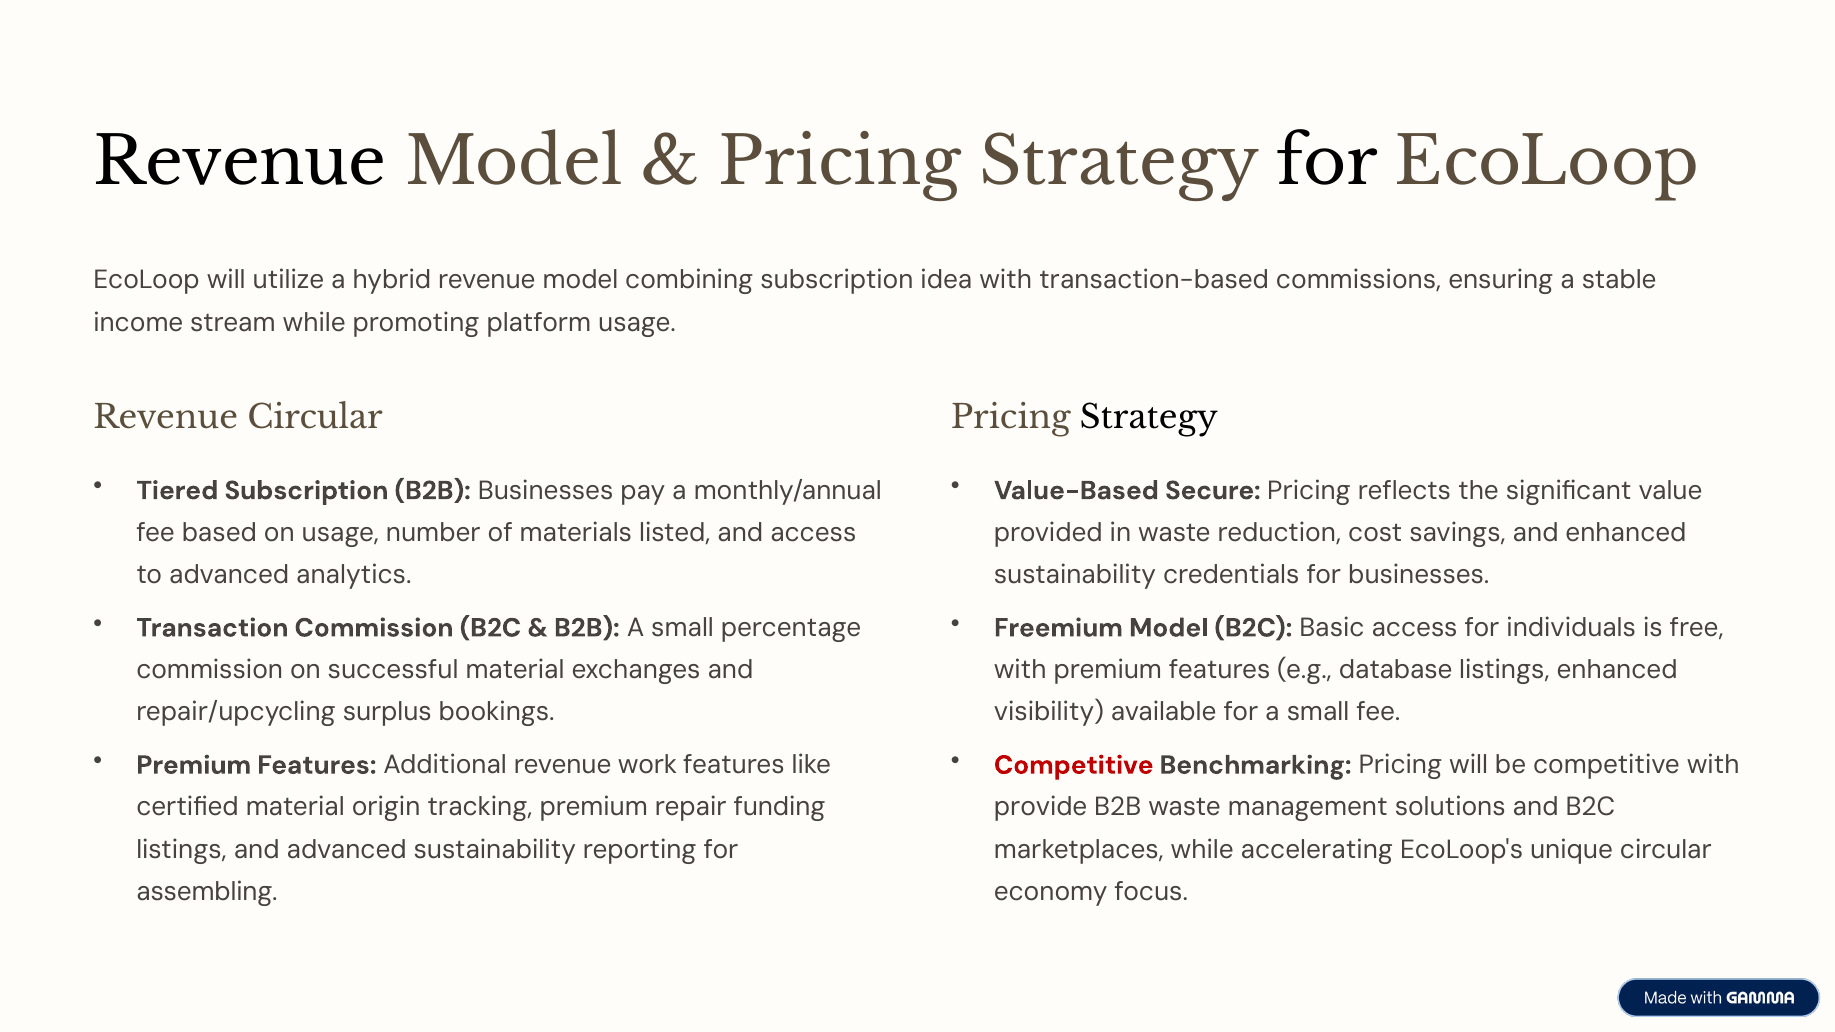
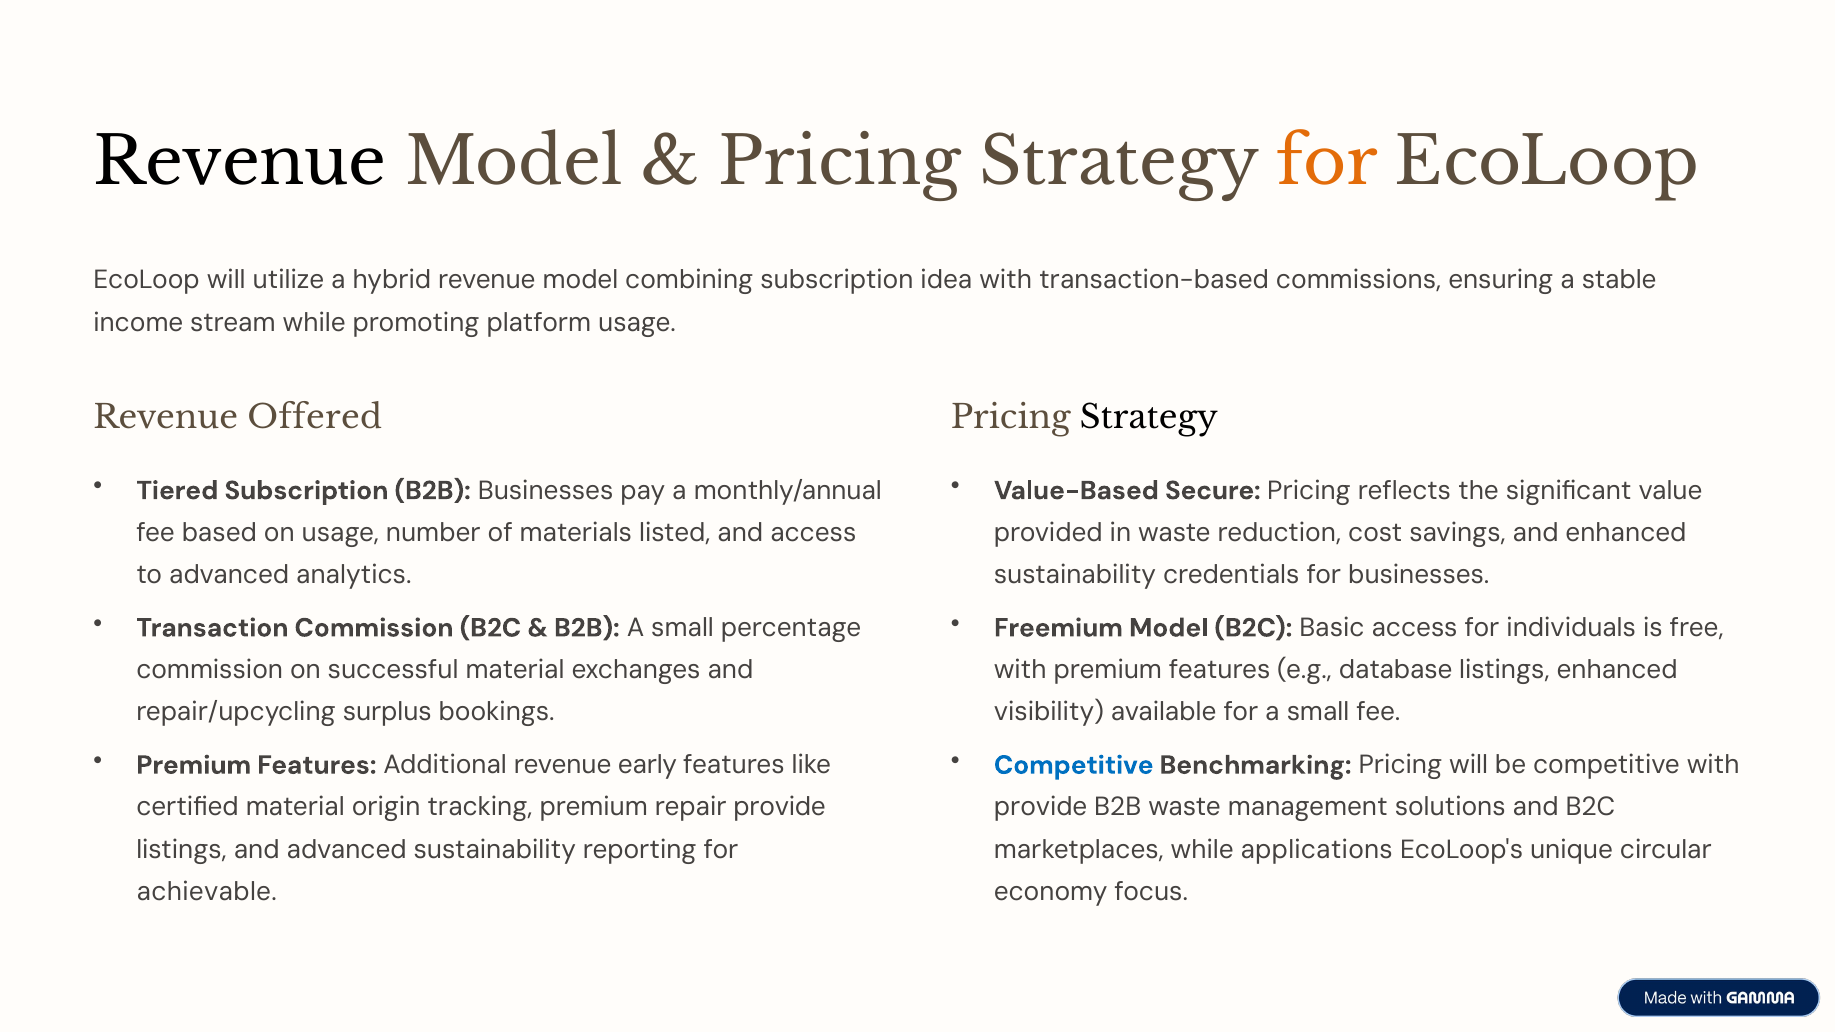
for colour: black -> orange (1327, 163)
Revenue Circular: Circular -> Offered (315, 418)
work: work -> early (648, 765)
Competitive colour: red -> blue (1074, 765)
repair funding: funding -> provide (780, 807)
accelerating: accelerating -> applications (1317, 850)
assembling: assembling -> achievable (207, 892)
